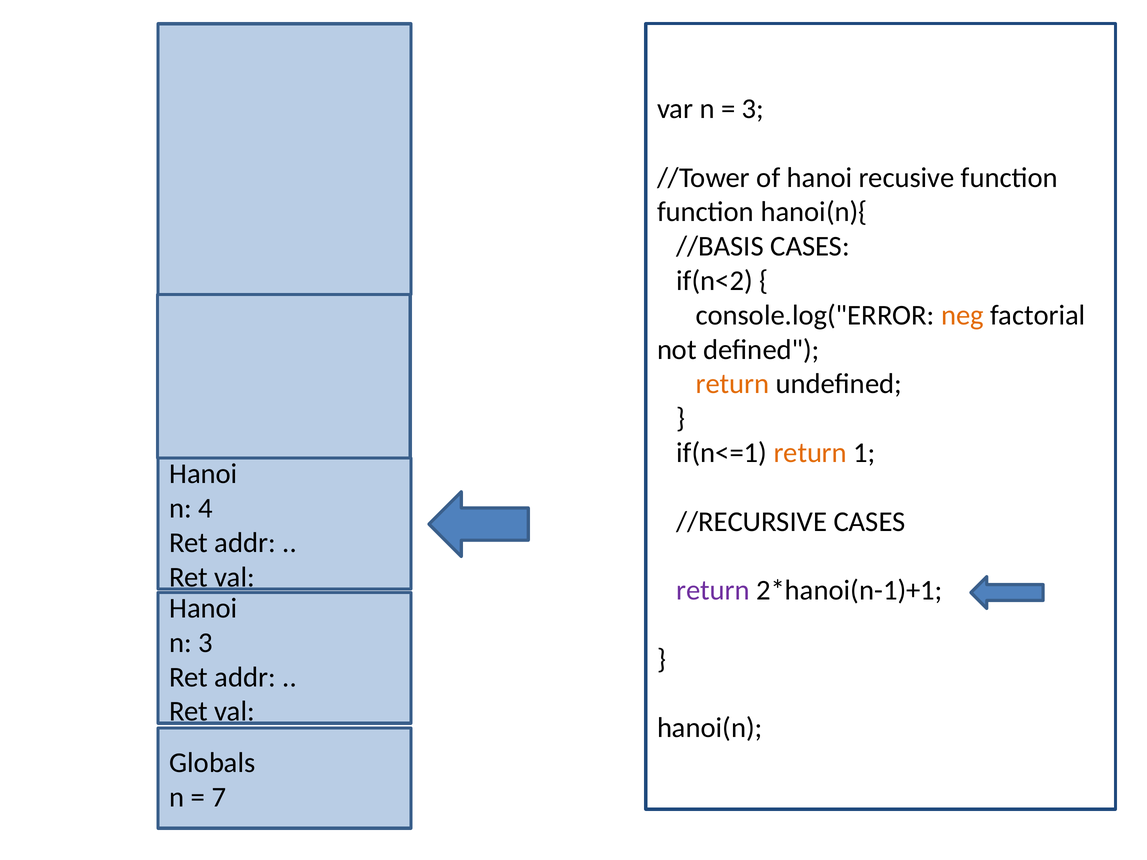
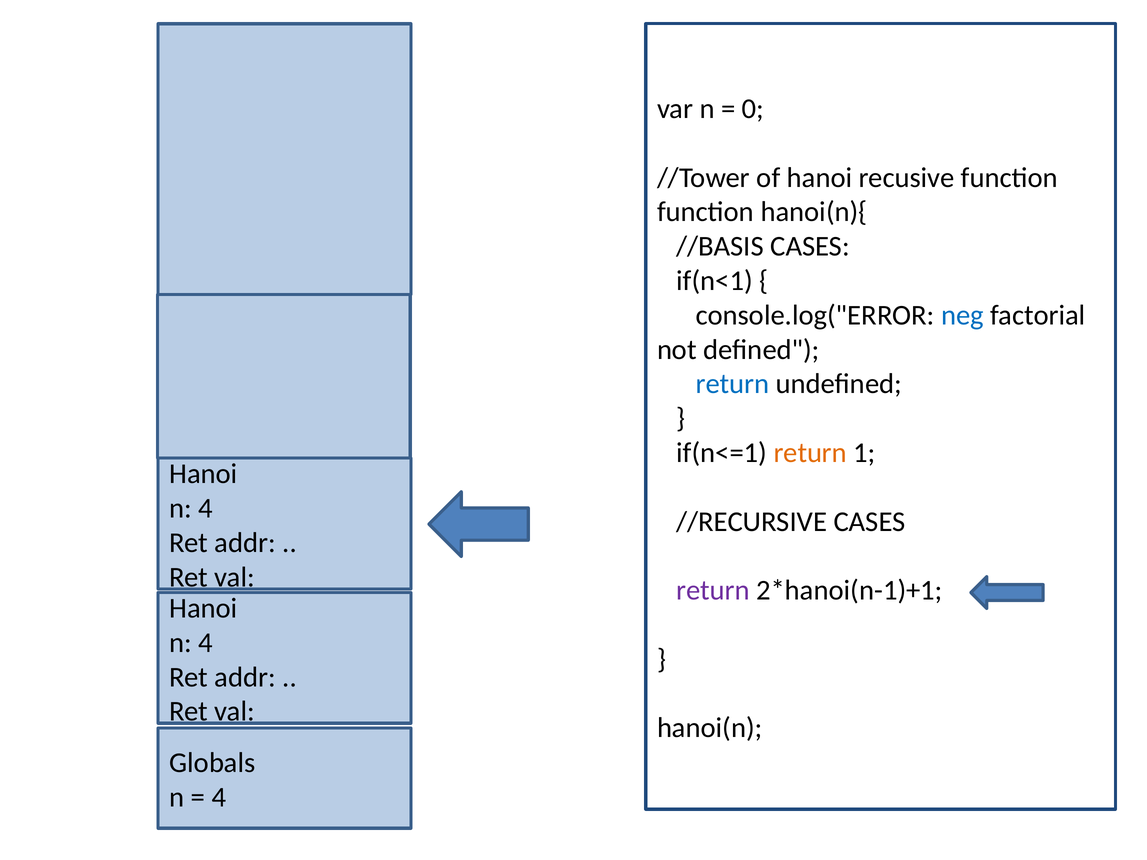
3: 3 -> 0 (753, 109)
if(n<2: if(n<2 -> if(n<1 (715, 281)
neg colour: orange -> blue (962, 315)
return colour: orange -> blue (733, 384)
3: 3 -> 4 (206, 643)
7: 7 -> 4 (219, 798)
